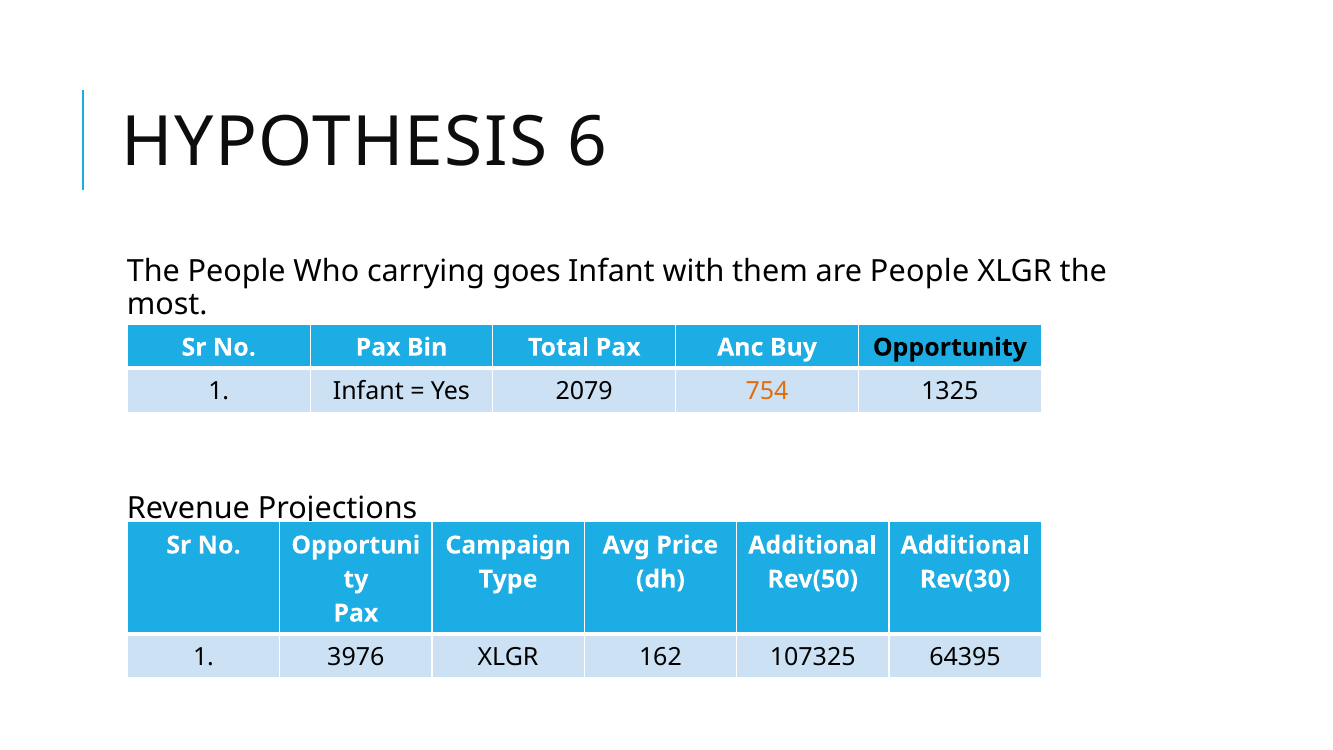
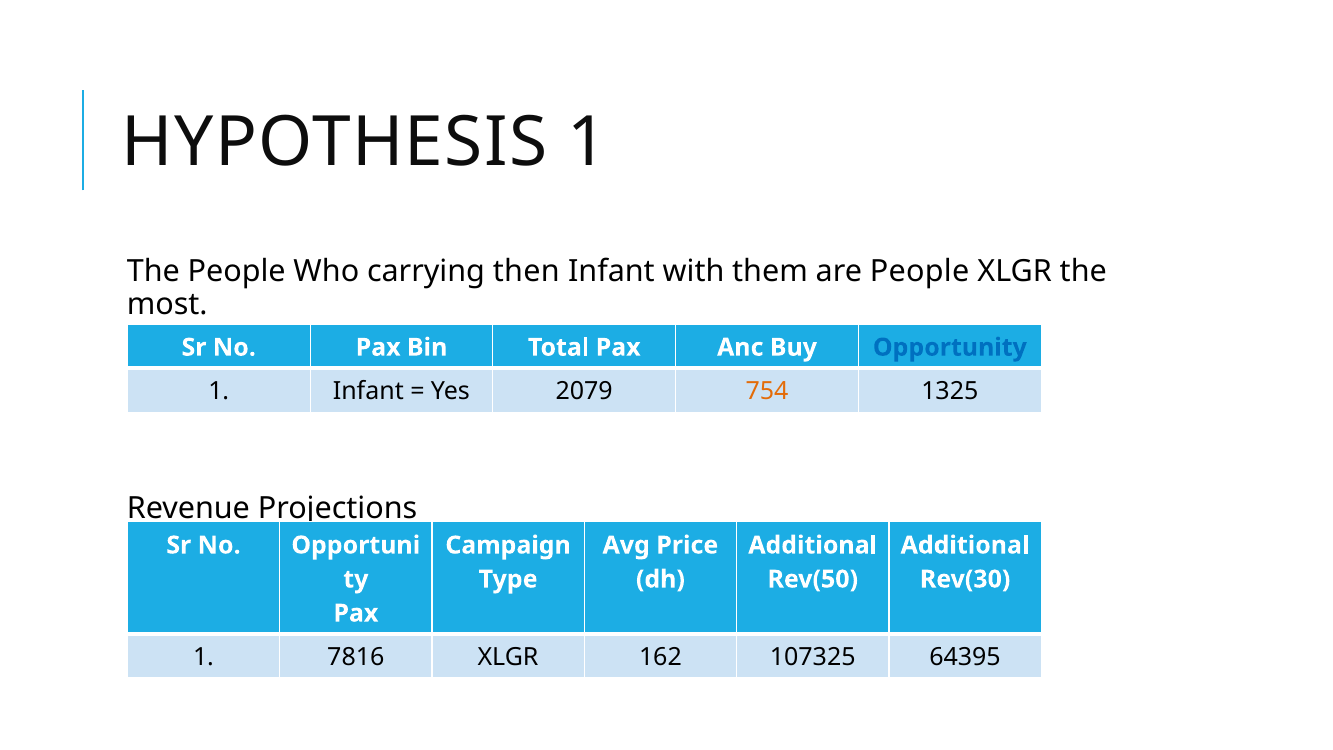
HYPOTHESIS 6: 6 -> 1 (588, 143)
goes: goes -> then (526, 271)
Opportunity colour: black -> blue (950, 347)
3976: 3976 -> 7816 (356, 657)
